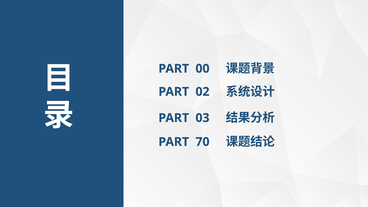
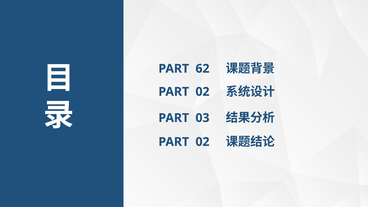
00: 00 -> 62 (202, 69)
70: 70 -> 02 (202, 142)
